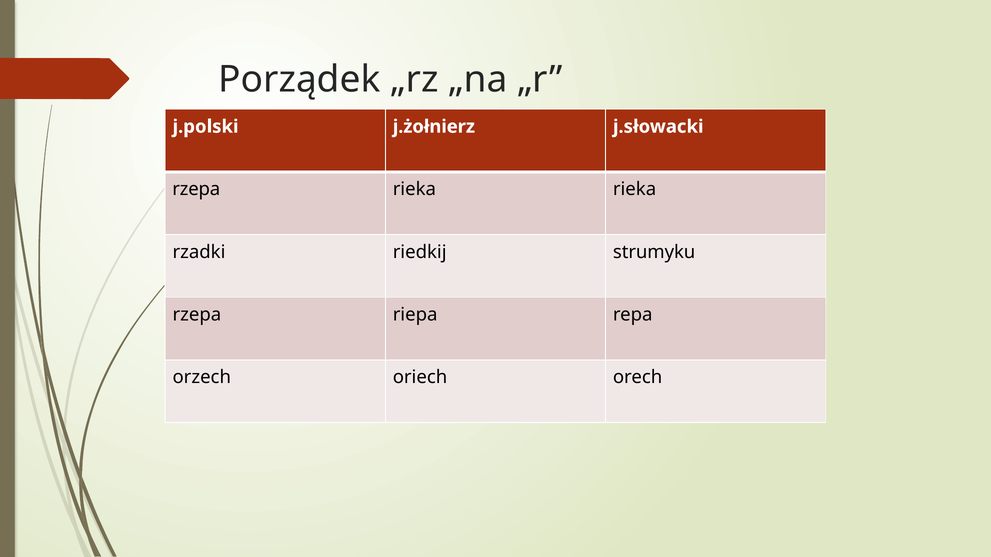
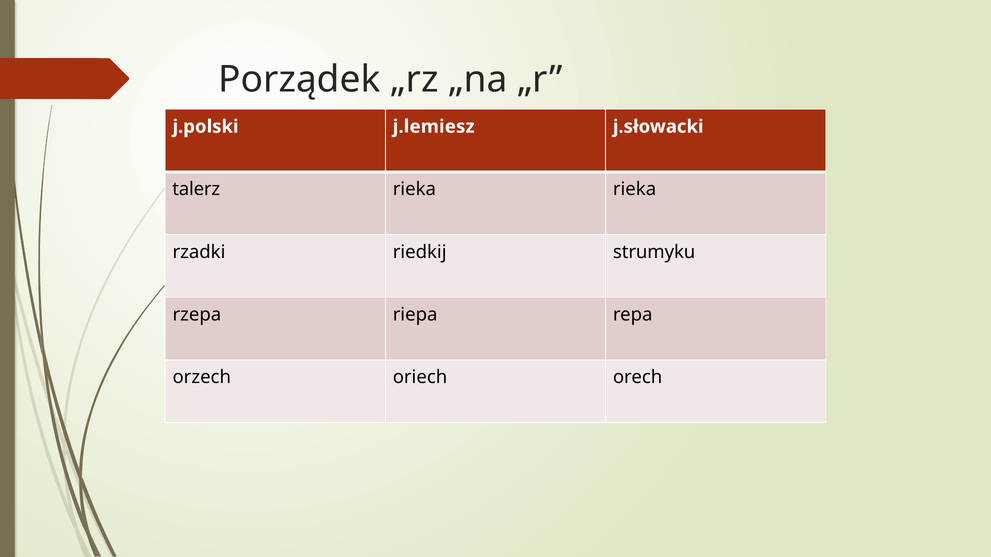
j.żołnierz: j.żołnierz -> j.lemiesz (434, 127)
rzepa: rzepa -> talerz (196, 189)
